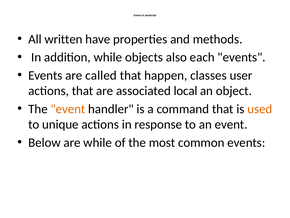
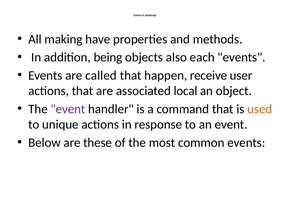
written: written -> making (64, 39)
addition while: while -> being (108, 57)
classes: classes -> receive (209, 75)
event colour: orange -> purple (68, 109)
are while: while -> these (98, 142)
